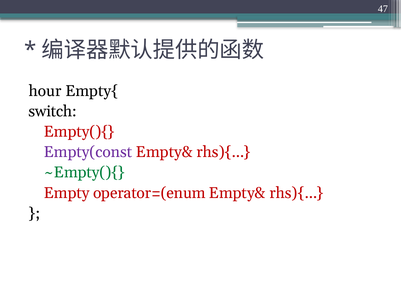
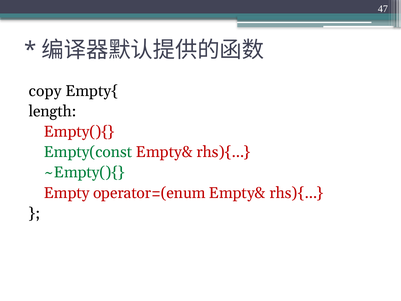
hour: hour -> copy (45, 91)
switch: switch -> length (53, 111)
Empty(const colour: purple -> green (88, 152)
